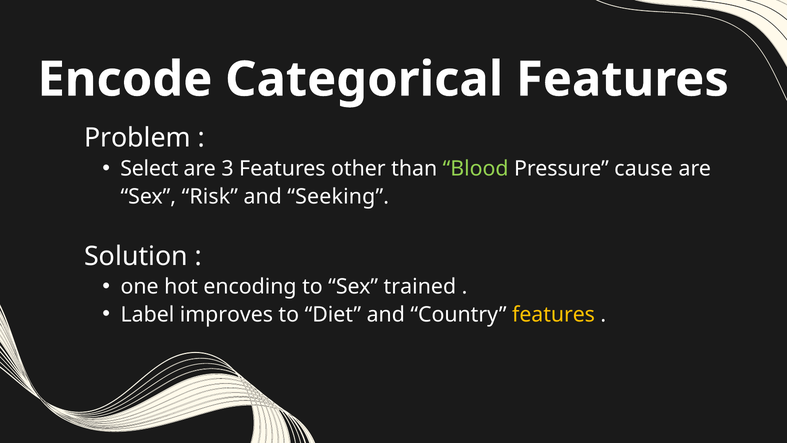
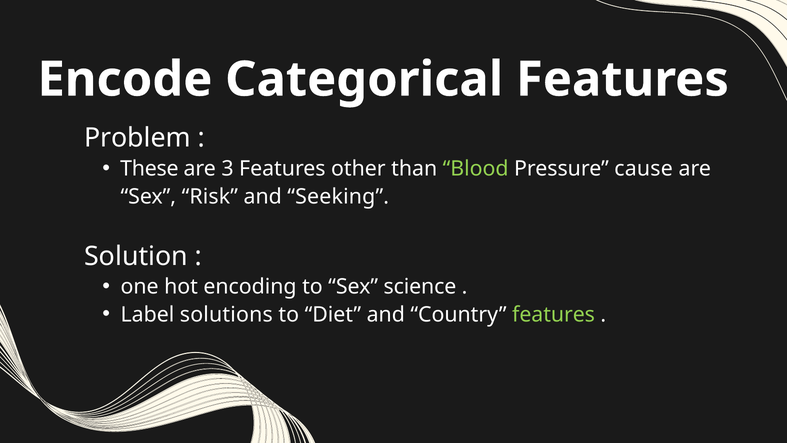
Select: Select -> These (149, 169)
trained: trained -> science (420, 287)
improves: improves -> solutions (226, 314)
features colour: yellow -> light green (554, 314)
